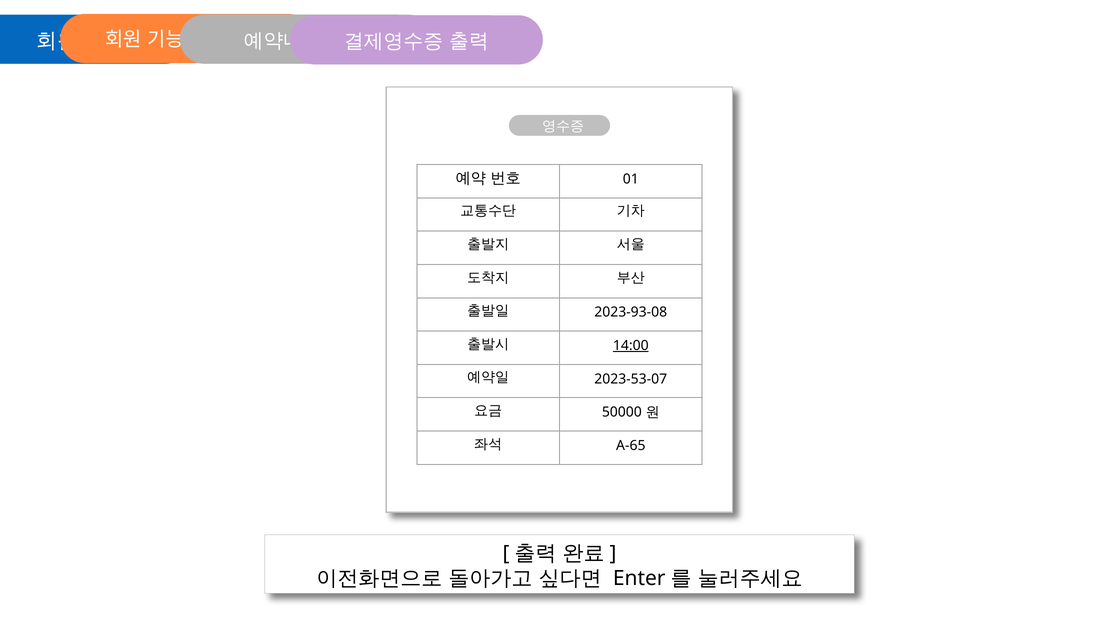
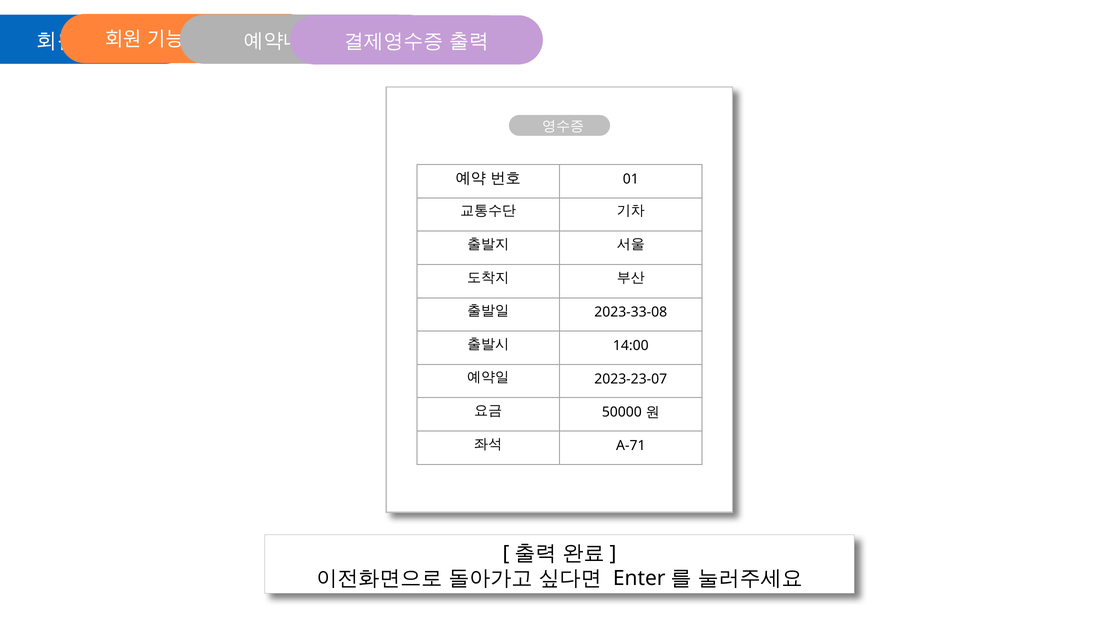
2023-93-08: 2023-93-08 -> 2023-33-08 (631, 313)
14:00 underline: present -> none (631, 346)
2023-53-07: 2023-53-07 -> 2023-23-07 (631, 379)
A-65: A-65 -> A-71 (631, 446)
